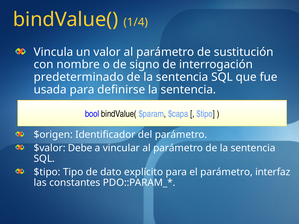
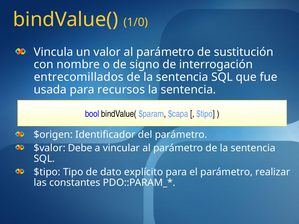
1/4: 1/4 -> 1/0 (136, 22)
predeterminado: predeterminado -> entrecomillados (79, 77)
definirse: definirse -> recursos (121, 90)
interfaz: interfaz -> realizar (273, 172)
